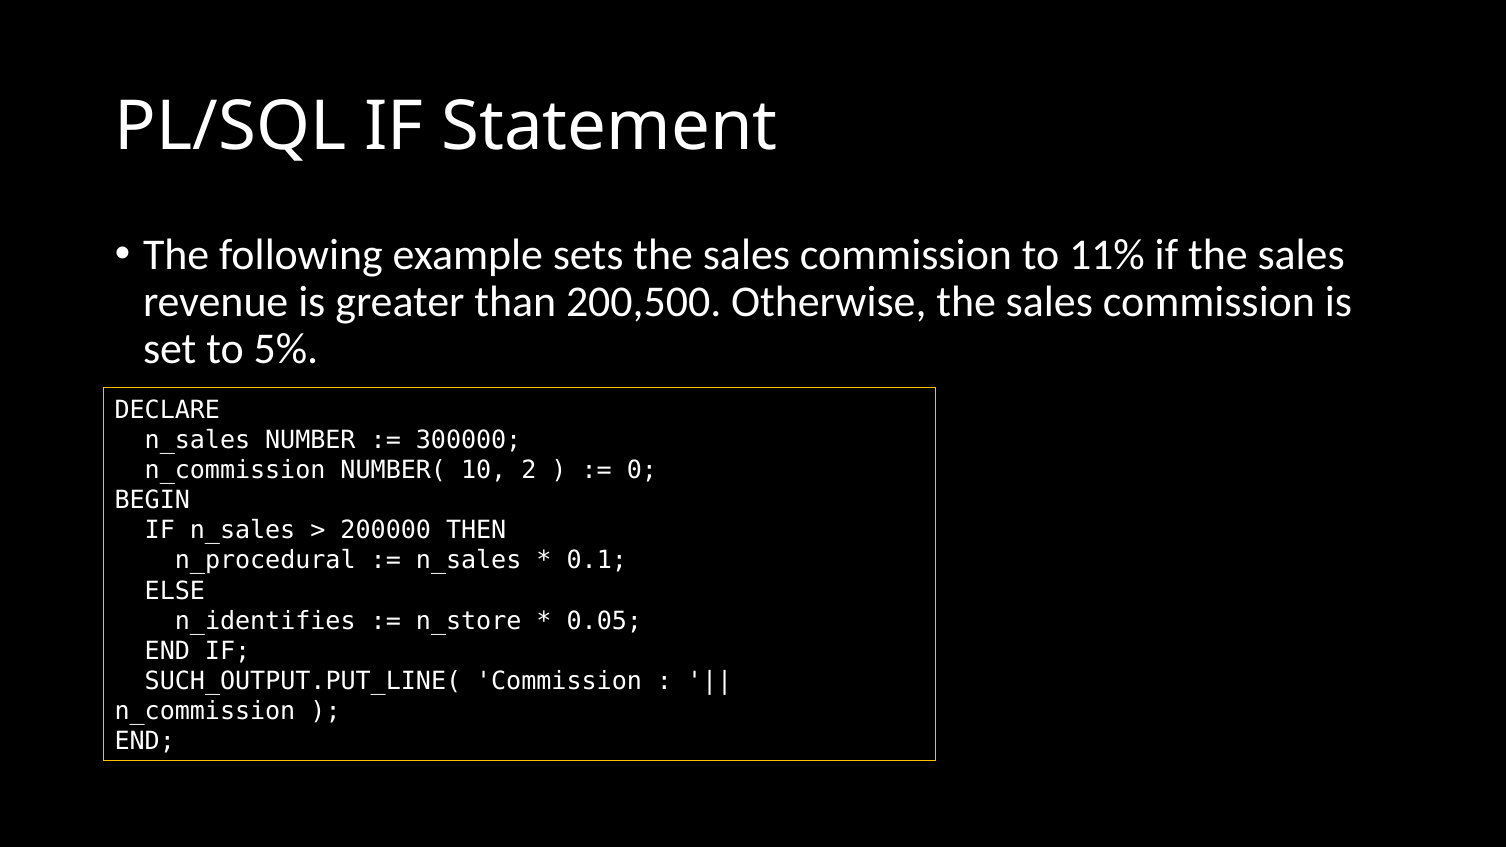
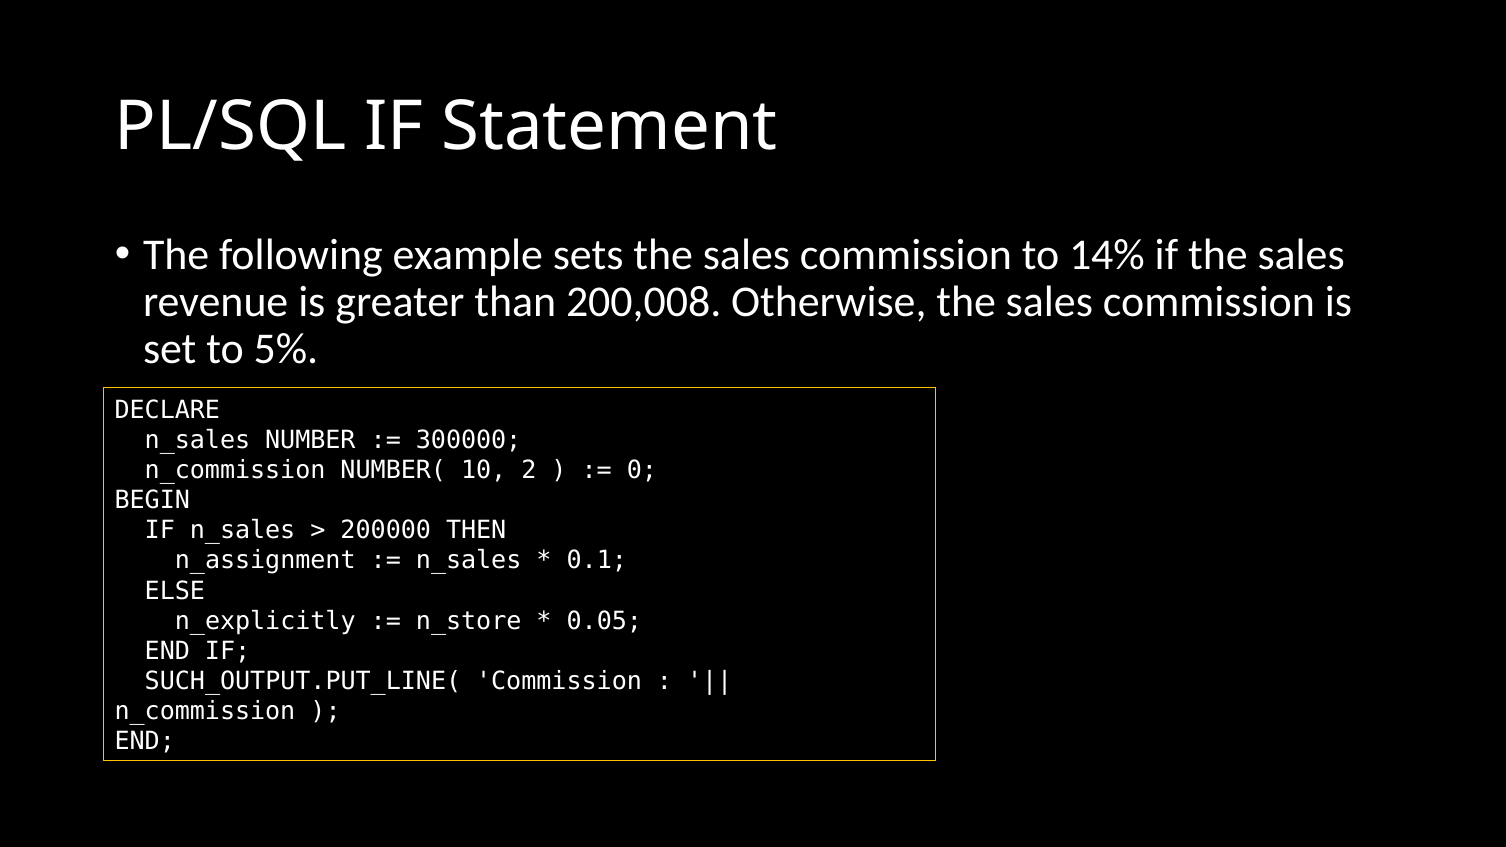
11%: 11% -> 14% (1107, 255)
200,500: 200,500 -> 200,008 (644, 302)
n_procedural: n_procedural -> n_assignment (265, 561)
n_identifies: n_identifies -> n_explicitly (265, 621)
